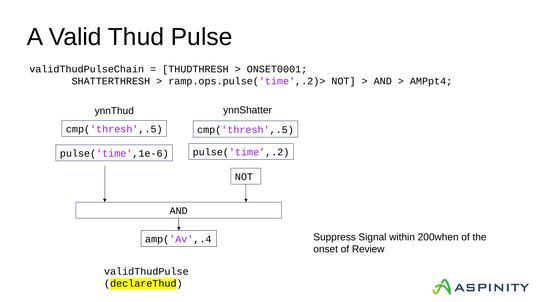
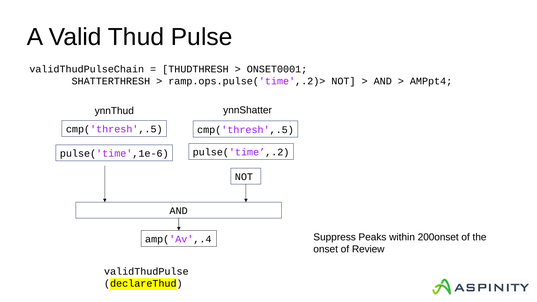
Signal: Signal -> Peaks (372, 237)
200when: 200when -> 200onset (438, 237)
